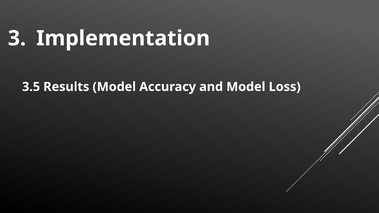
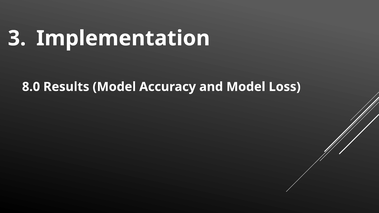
3.5: 3.5 -> 8.0 (31, 87)
